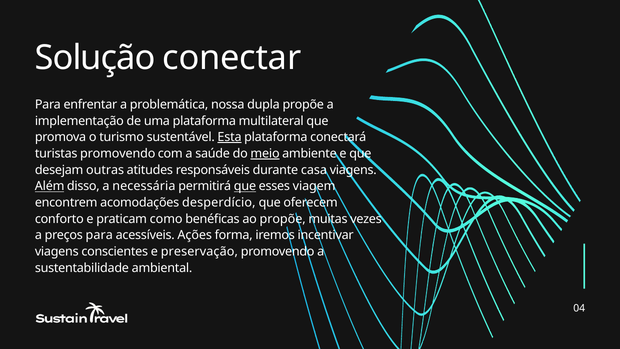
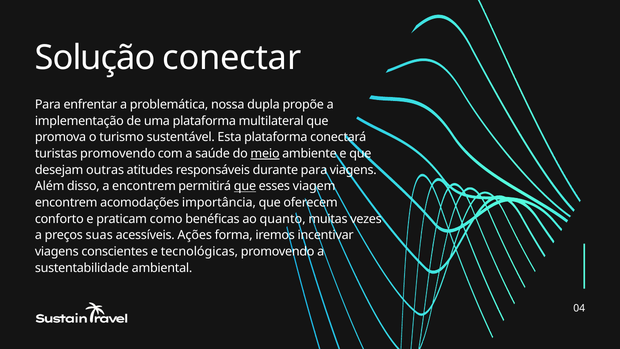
Esta underline: present -> none (230, 137)
durante casa: casa -> para (314, 170)
Além underline: present -> none (50, 186)
a necessária: necessária -> encontrem (144, 186)
desperdício: desperdício -> importância (219, 202)
ao propõe: propõe -> quanto (283, 219)
preços para: para -> suas (99, 235)
preservação: preservação -> tecnológicas (199, 251)
